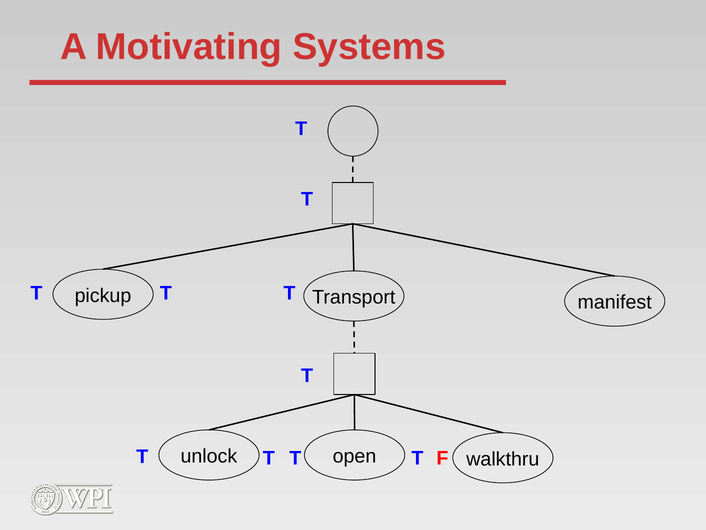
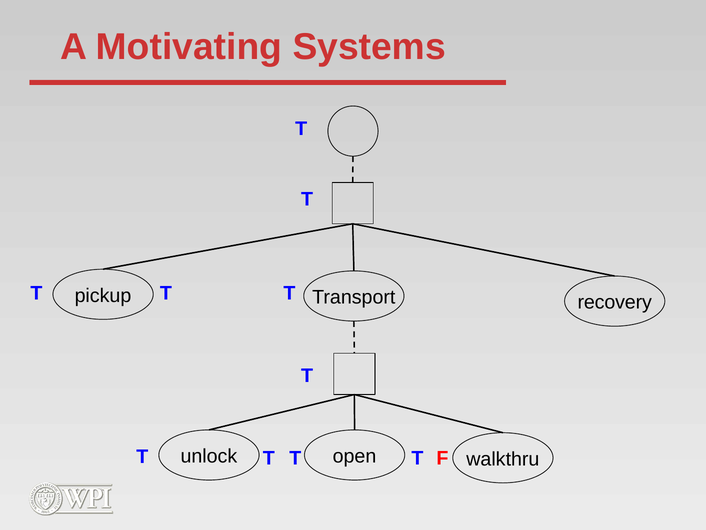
manifest: manifest -> recovery (615, 302)
